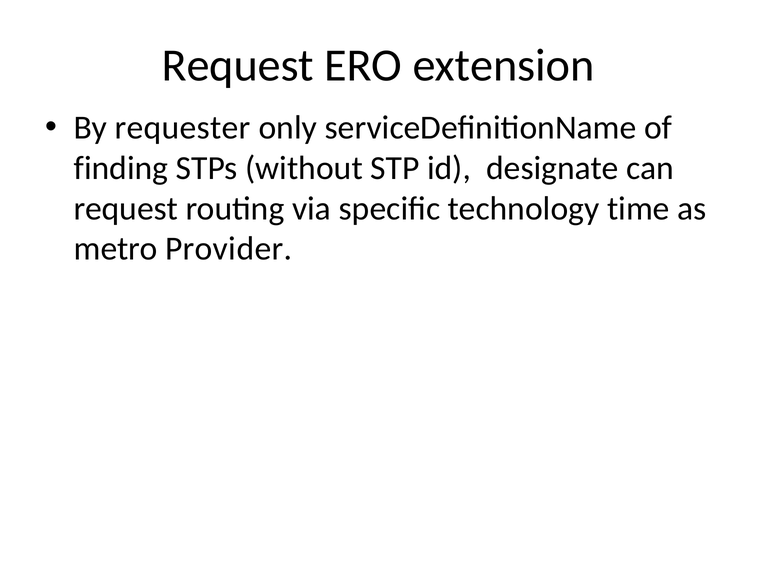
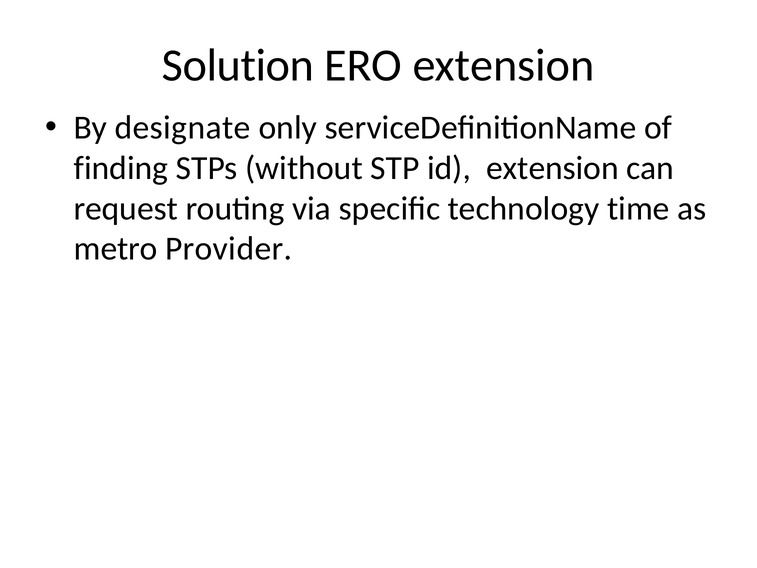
Request: Request -> Solution (238, 65)
requester: requester -> designate (183, 128)
id designate: designate -> extension (552, 168)
